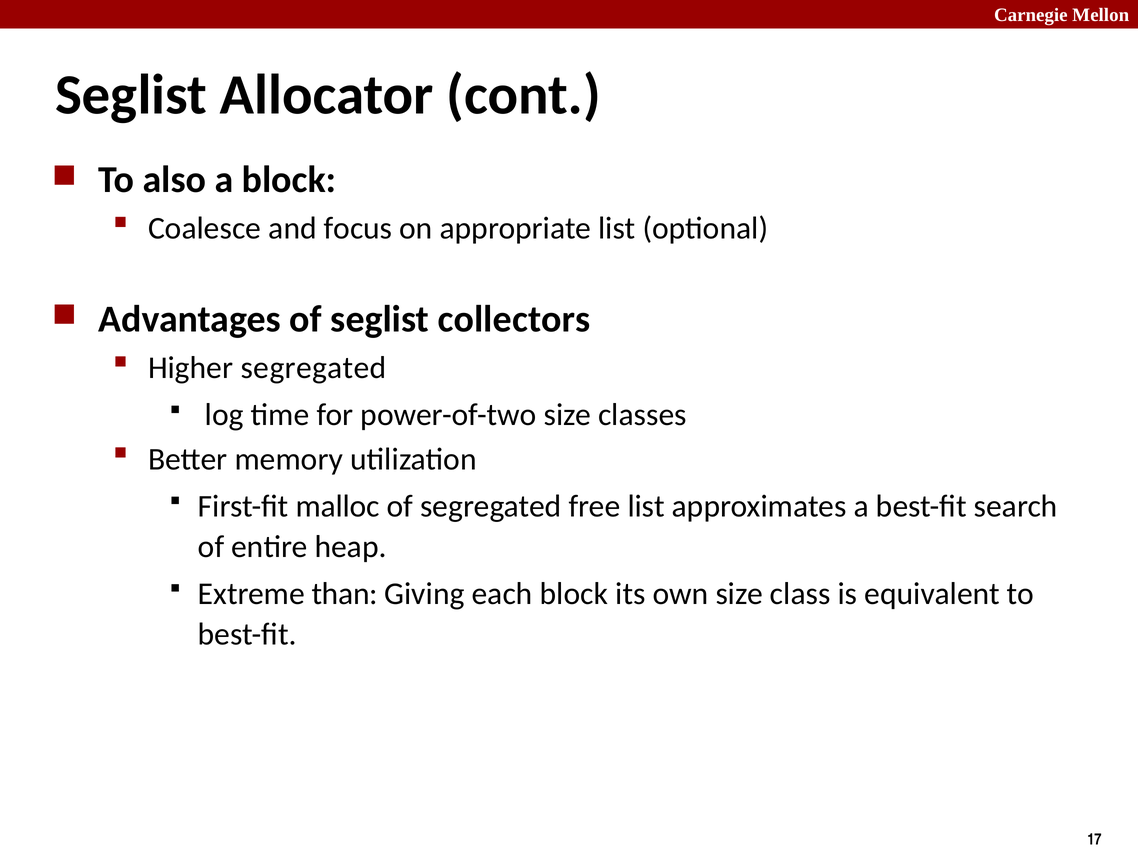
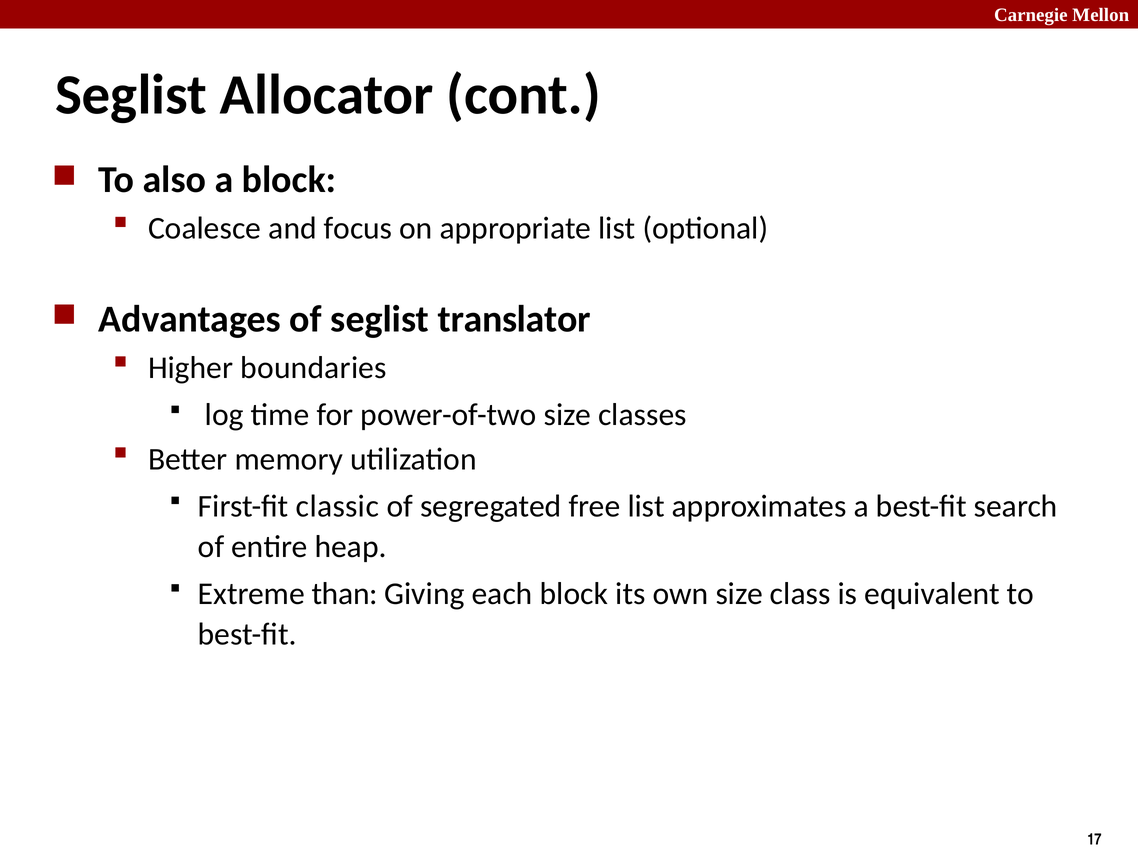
collectors: collectors -> translator (514, 319)
Higher segregated: segregated -> boundaries (314, 368)
malloc: malloc -> classic (337, 506)
